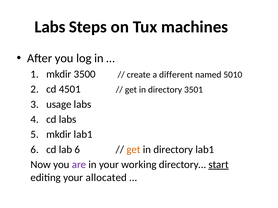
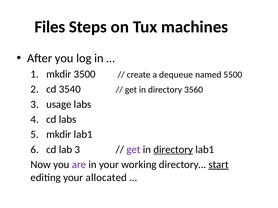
Labs: Labs -> Files (50, 27)
different: different -> dequeue (176, 75)
5010: 5010 -> 5500 (233, 75)
4501: 4501 -> 3540 (70, 89)
3501: 3501 -> 3560 (194, 90)
lab 6: 6 -> 3 (77, 150)
get colour: orange -> purple (133, 150)
directory underline: none -> present (173, 150)
